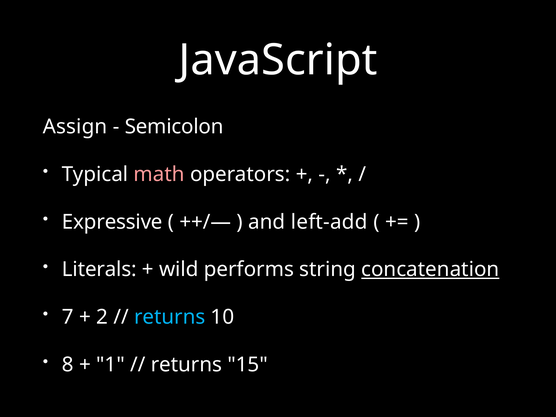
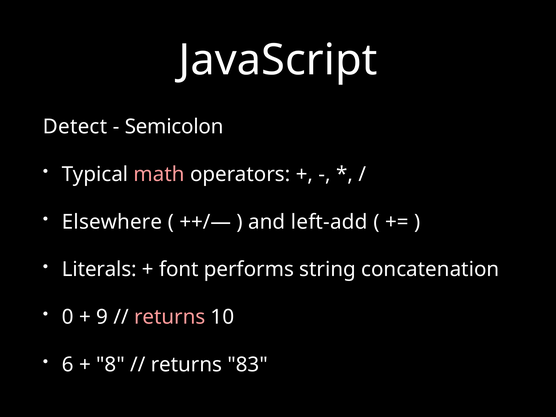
Assign: Assign -> Detect (75, 127)
Expressive: Expressive -> Elsewhere (112, 222)
wild: wild -> font (179, 269)
concatenation underline: present -> none (430, 269)
7: 7 -> 0 (68, 317)
2: 2 -> 9 (102, 317)
returns colour: light blue -> pink (170, 317)
8: 8 -> 6 (68, 365)
1: 1 -> 8 (111, 365)
15: 15 -> 83 (248, 365)
